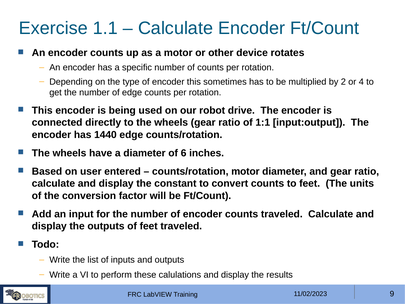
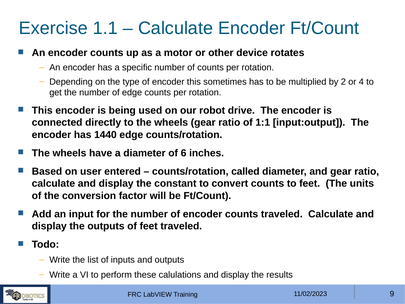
counts/rotation motor: motor -> called (245, 171)
